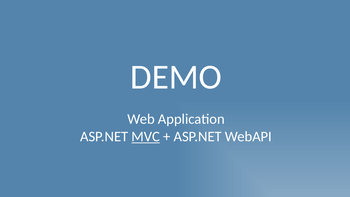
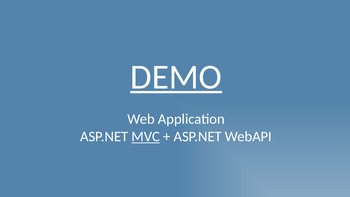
DEMO underline: none -> present (176, 77)
